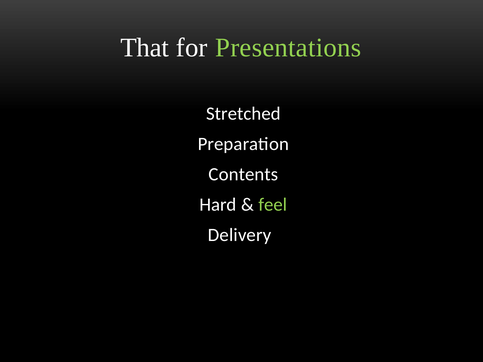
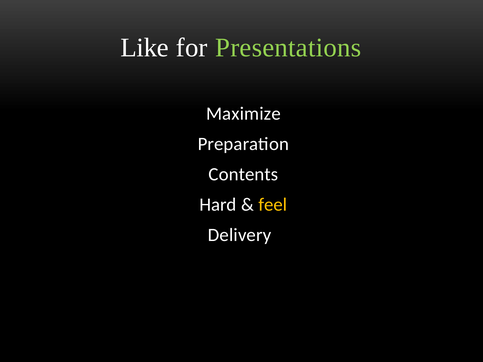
That: That -> Like (145, 48)
Stretched: Stretched -> Maximize (243, 114)
feel colour: light green -> yellow (273, 205)
